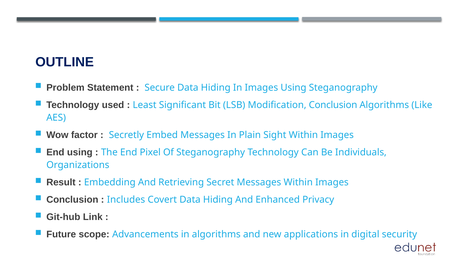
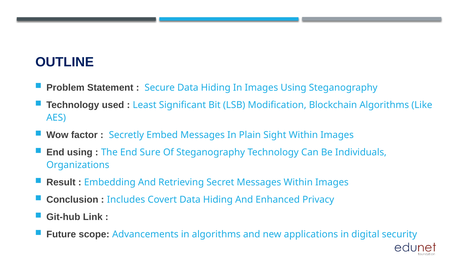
Modification Conclusion: Conclusion -> Blockchain (333, 105)
Pixel: Pixel -> Sure (150, 152)
